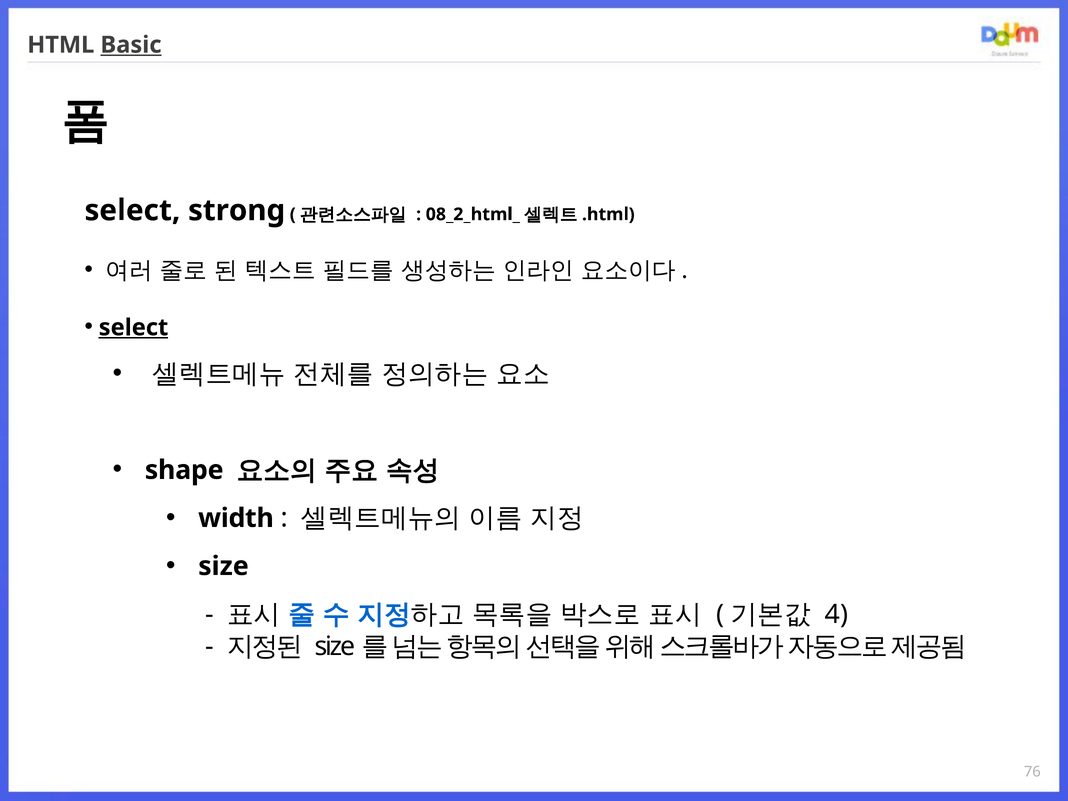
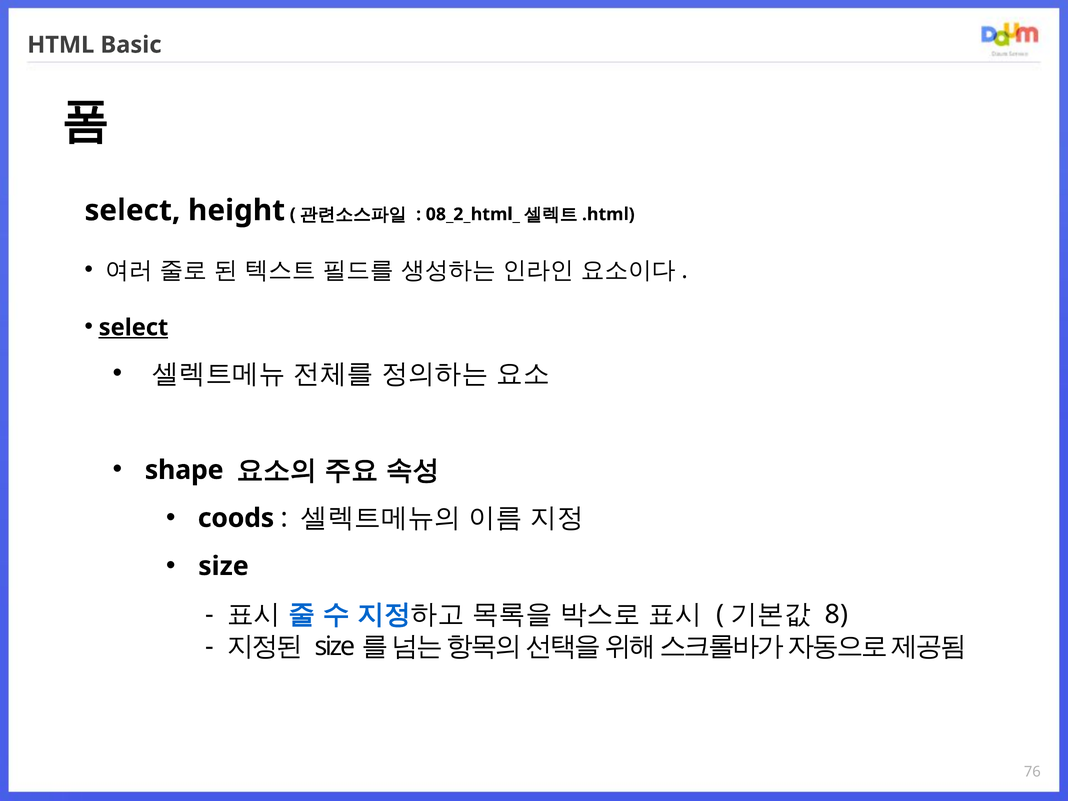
Basic underline: present -> none (131, 45)
strong: strong -> height (237, 210)
width: width -> coods (236, 518)
4: 4 -> 8 (837, 614)
